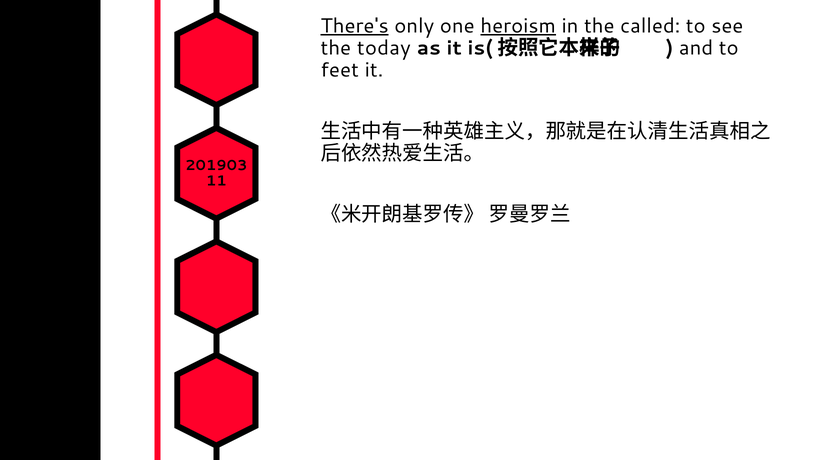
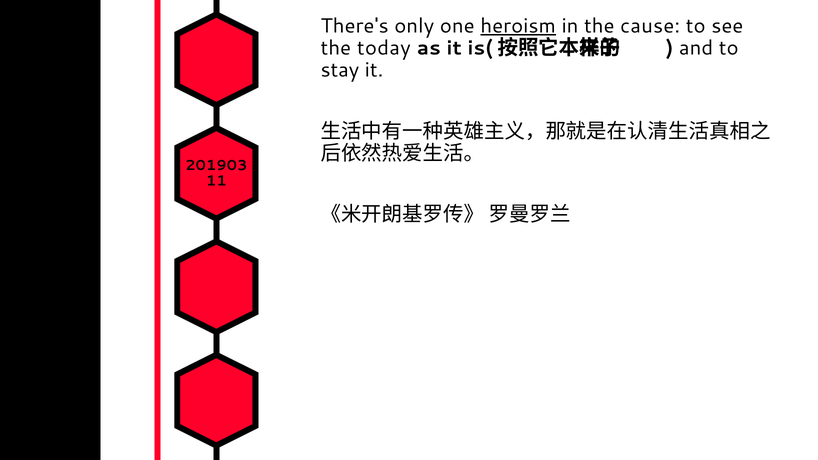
There's underline: present -> none (355, 26)
called: called -> cause (650, 26)
feet: feet -> stay (340, 70)
